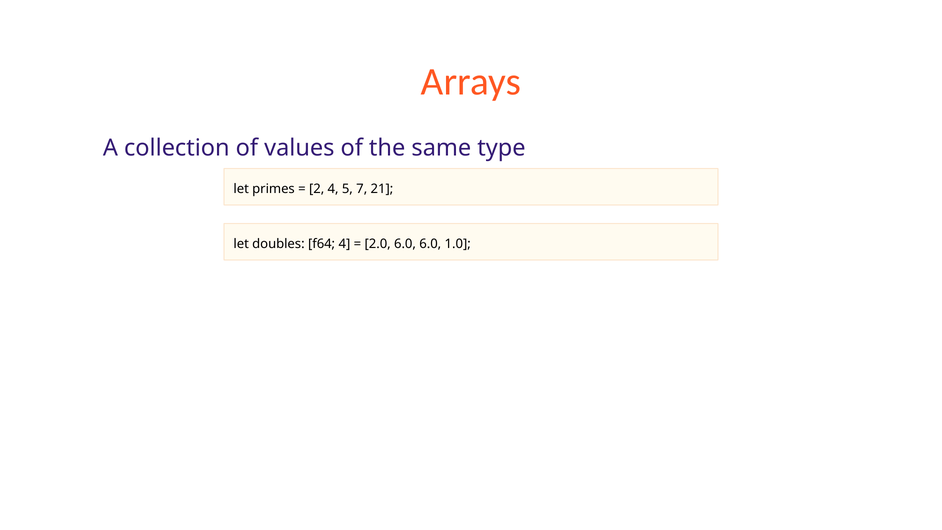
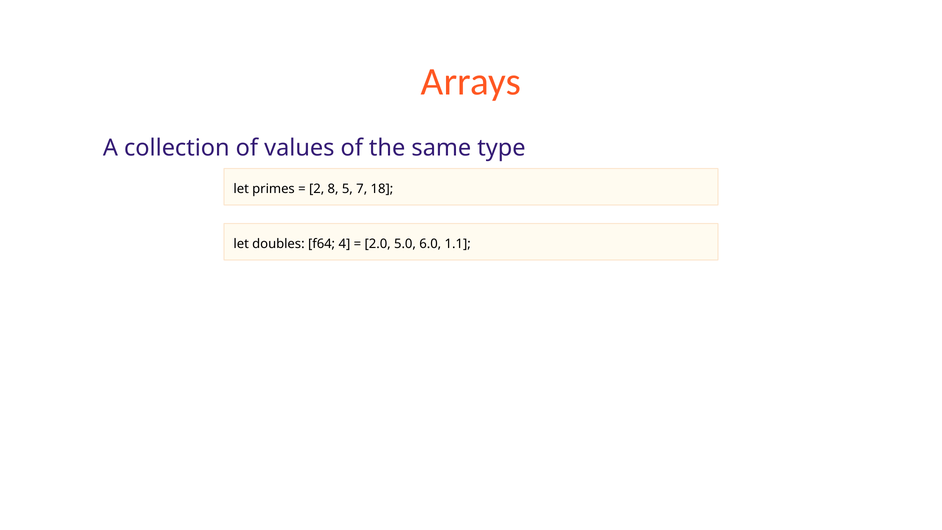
2 4: 4 -> 8 (333, 189)
21: 21 -> 18 (382, 189)
2.0 6.0: 6.0 -> 5.0 (405, 244)
1.0: 1.0 -> 1.1 (458, 244)
